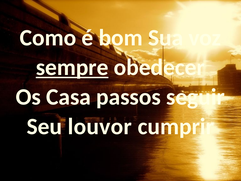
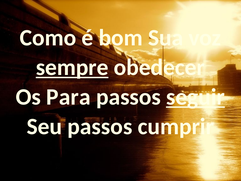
Casa: Casa -> Para (68, 97)
seguir underline: none -> present (196, 97)
Seu louvor: louvor -> passos (100, 126)
